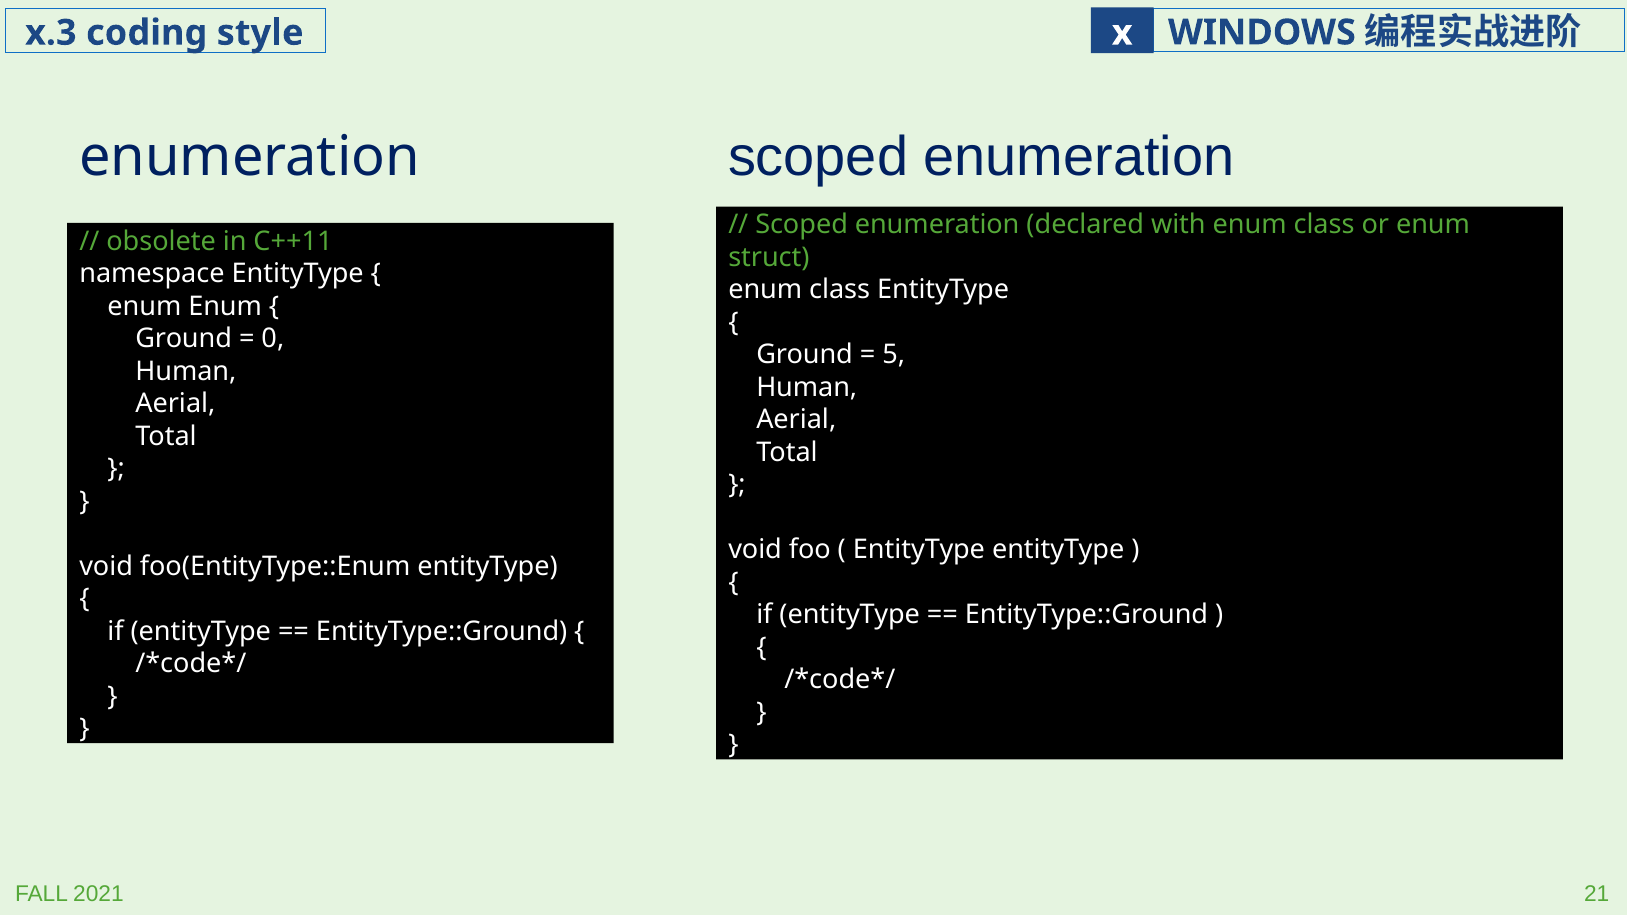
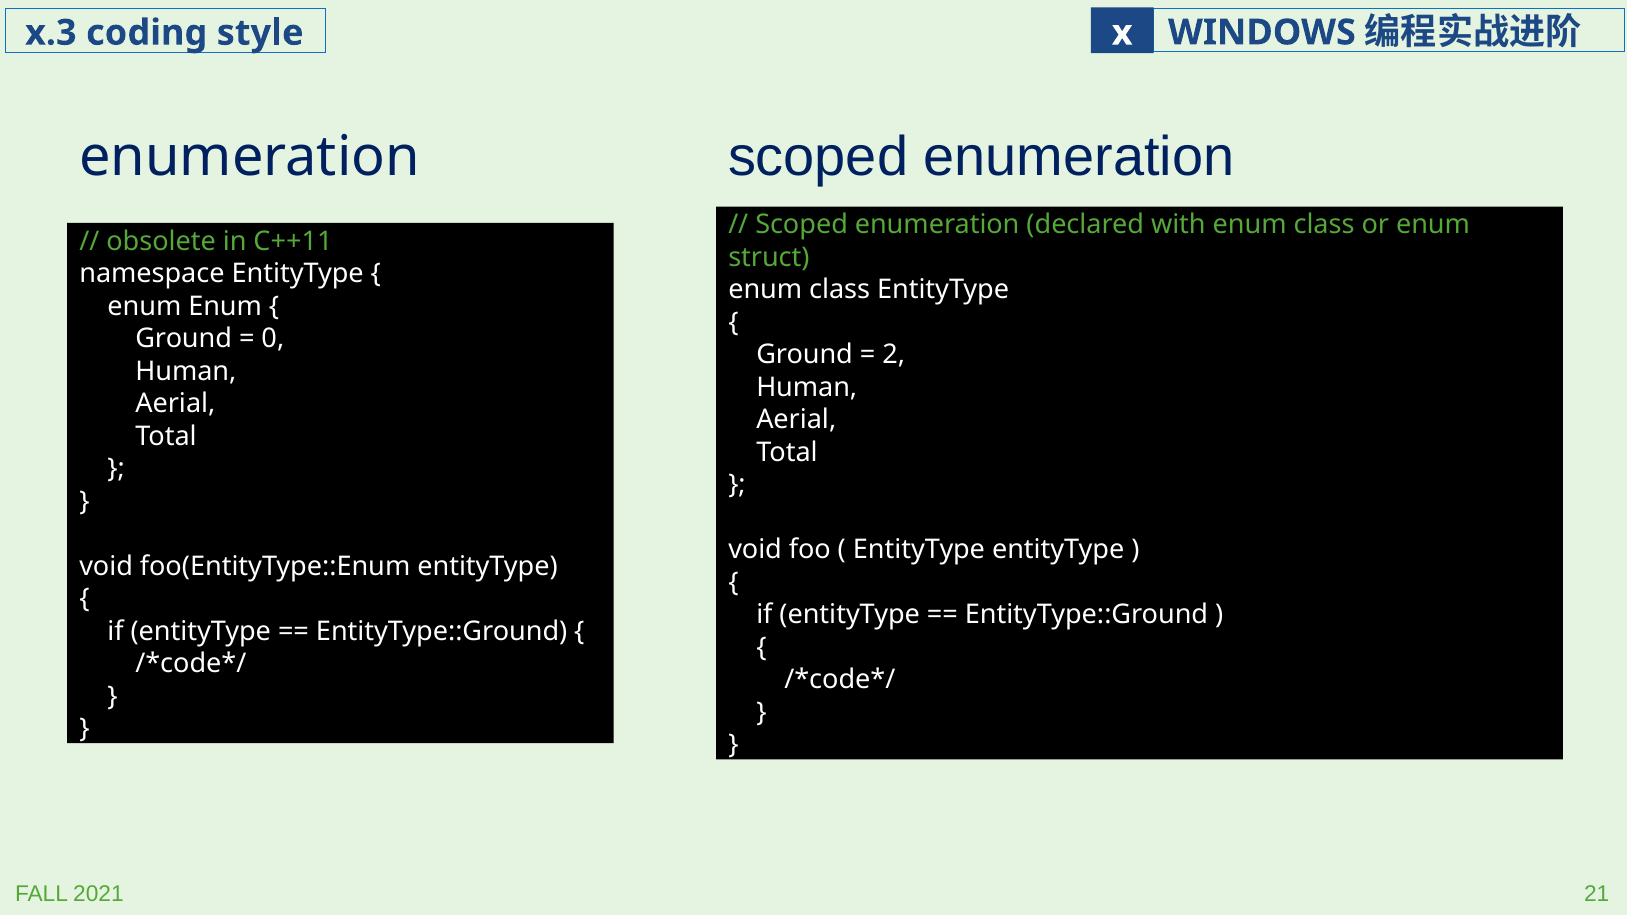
5: 5 -> 2 (894, 355)
